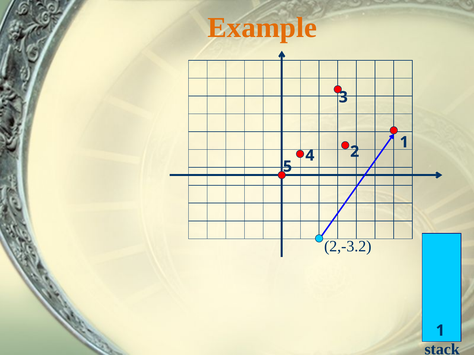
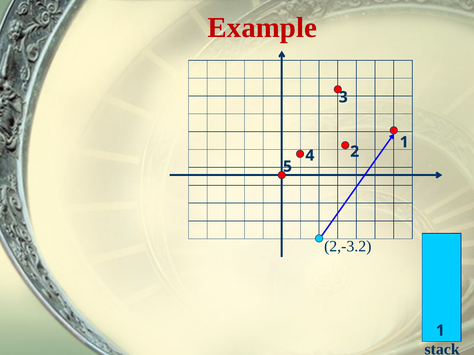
Example colour: orange -> red (262, 28)
